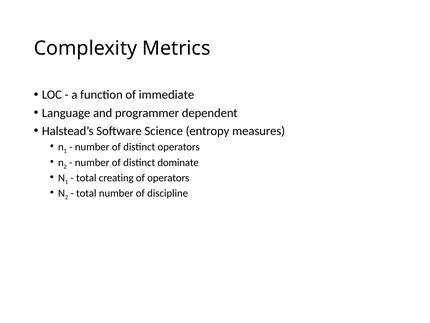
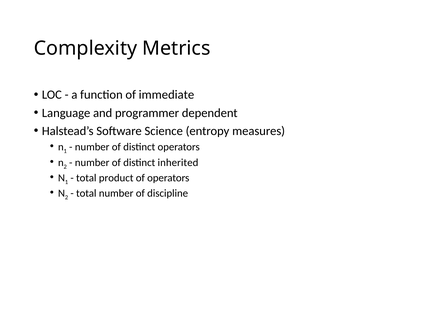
dominate: dominate -> inherited (178, 162)
creating: creating -> product (116, 178)
